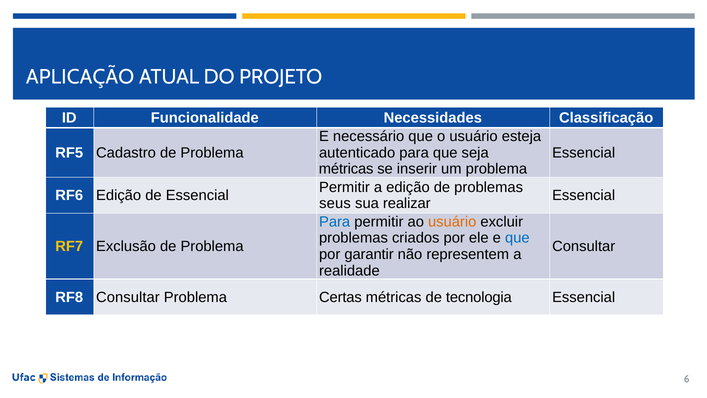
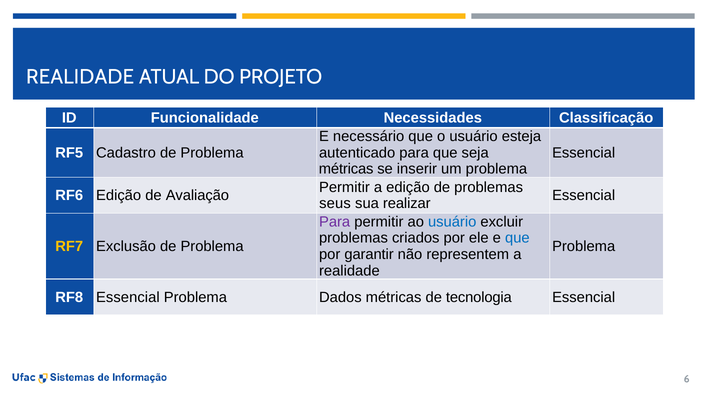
APLICAÇÃO: APLICAÇÃO -> REALIDADE (80, 77)
de Essencial: Essencial -> Avaliação (197, 195)
Para colour: blue -> purple (335, 221)
usuário colour: orange -> blue (452, 221)
Consultar: Consultar -> Problema (584, 246)
RF8 Consultar: Consultar -> Essencial (128, 297)
Certas: Certas -> Dados (340, 297)
